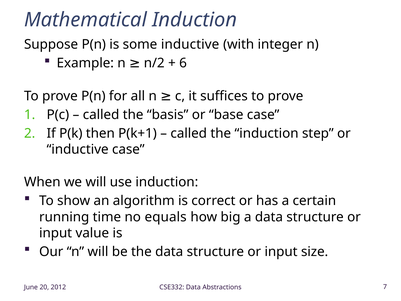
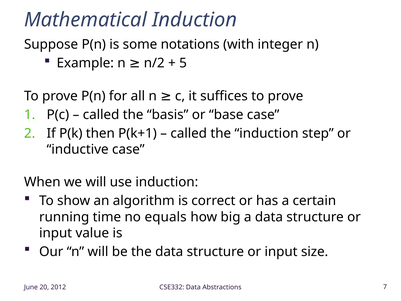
some inductive: inductive -> notations (190, 44)
6: 6 -> 5 (183, 63)
